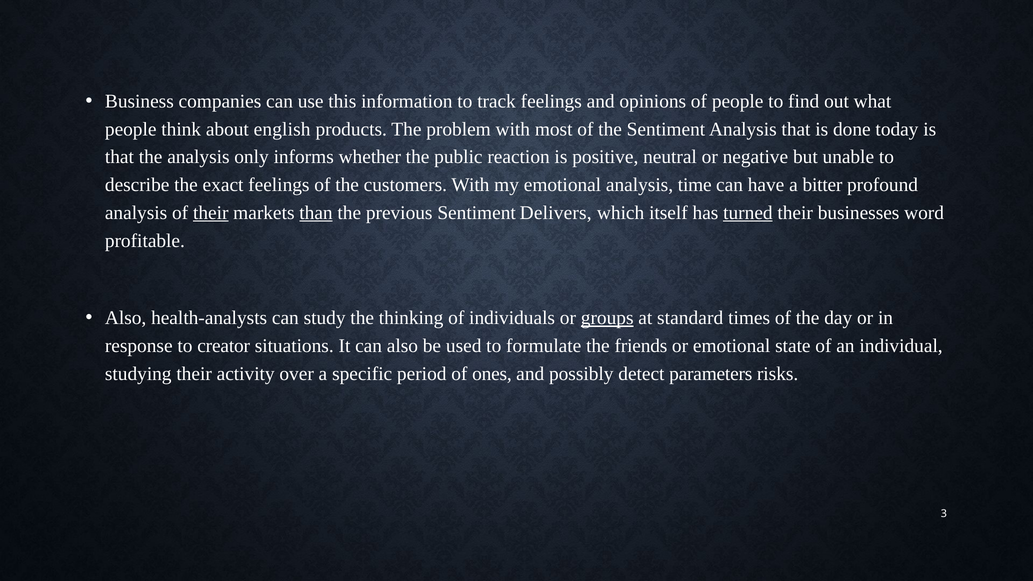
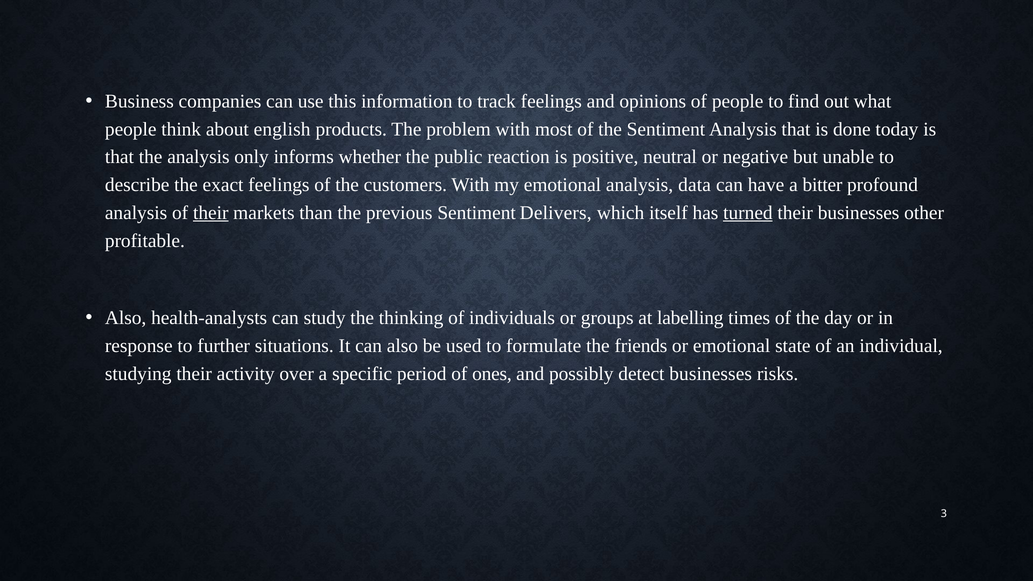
time: time -> data (695, 185)
than underline: present -> none (316, 213)
word: word -> other (924, 213)
groups underline: present -> none (607, 318)
standard: standard -> labelling (690, 318)
creator: creator -> further (224, 346)
detect parameters: parameters -> businesses (711, 374)
